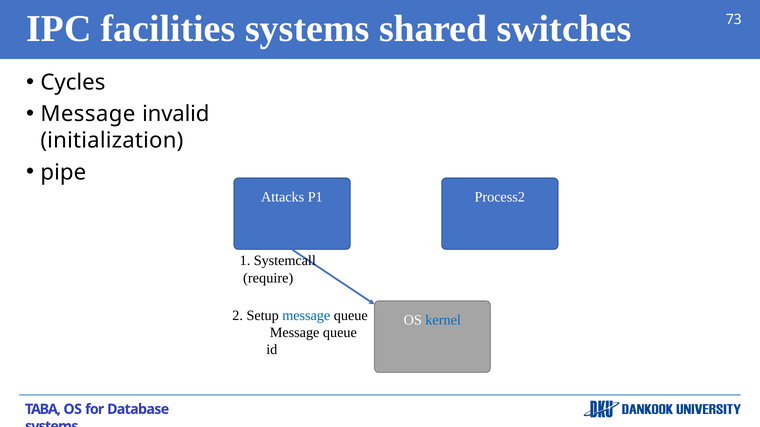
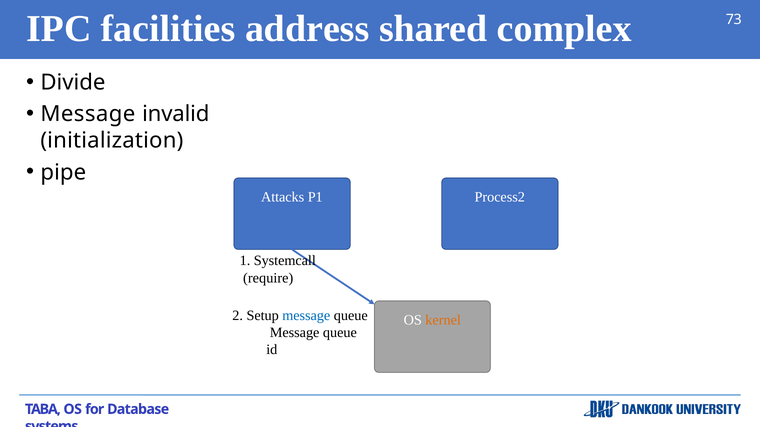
facilities systems: systems -> address (307, 29)
switches: switches -> complex (564, 29)
Cycles: Cycles -> Divide (73, 83)
kernel colour: blue -> orange (443, 320)
